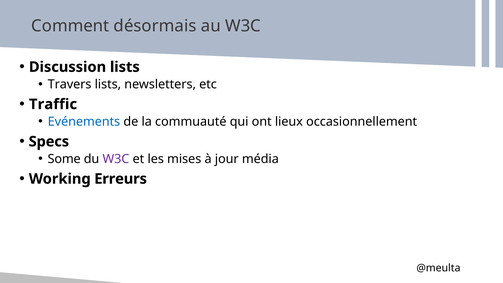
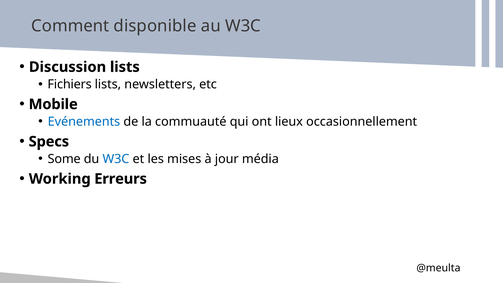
désormais: désormais -> disponible (155, 26)
Travers: Travers -> Fichiers (70, 84)
Traffic: Traffic -> Mobile (53, 104)
W3C colour: purple -> blue (116, 159)
